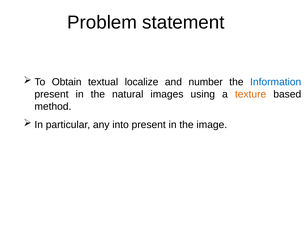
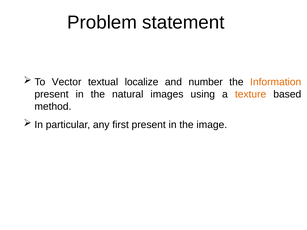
Obtain: Obtain -> Vector (67, 82)
Information colour: blue -> orange (276, 82)
into: into -> first (121, 125)
